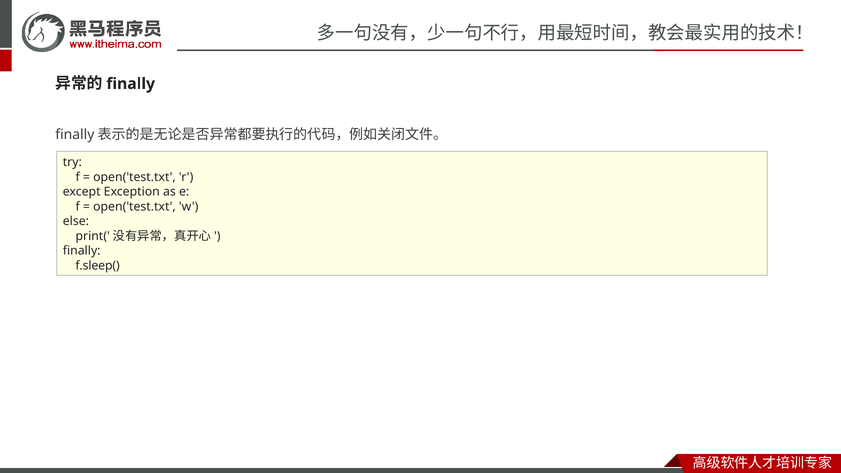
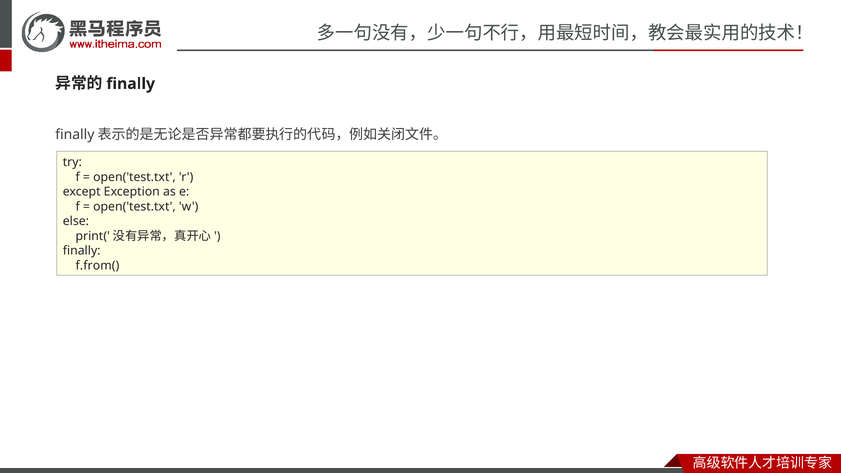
f.sleep(: f.sleep( -> f.from( (97, 266)
